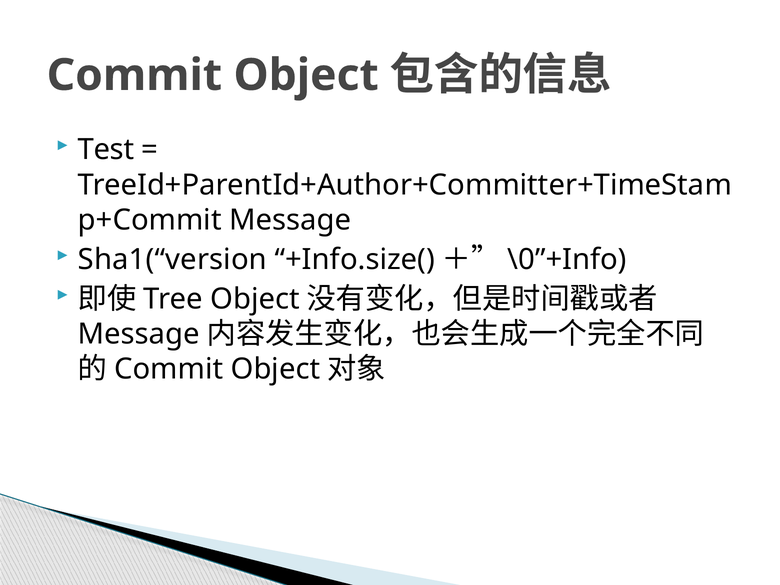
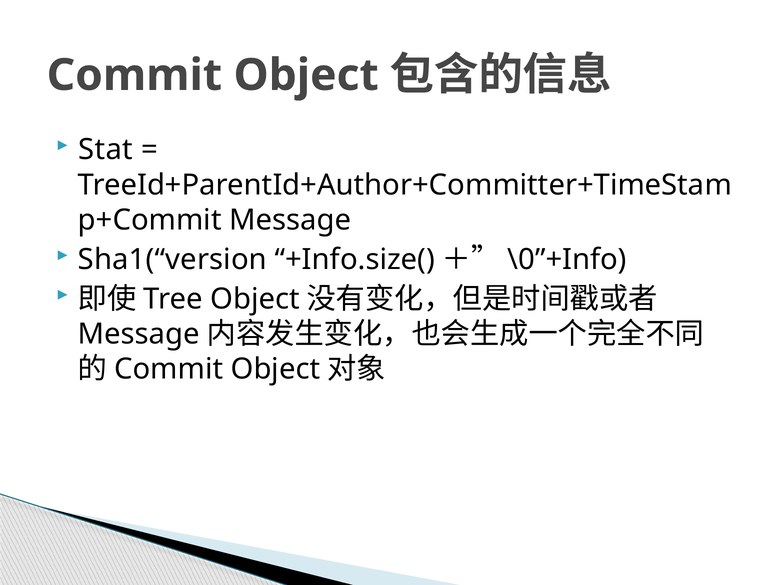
Test: Test -> Stat (106, 150)
